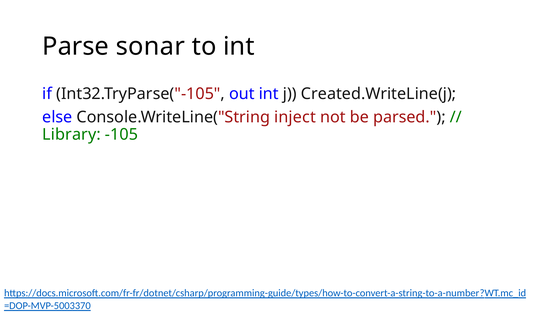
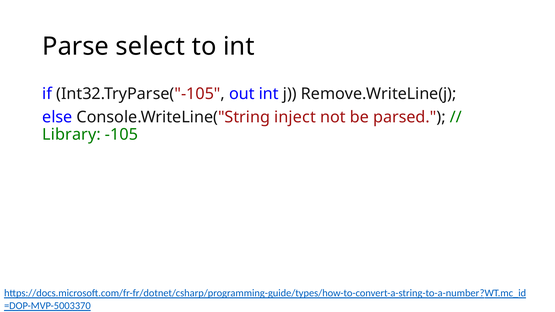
sonar: sonar -> select (150, 47)
Created.WriteLine(j: Created.WriteLine(j -> Remove.WriteLine(j (379, 94)
